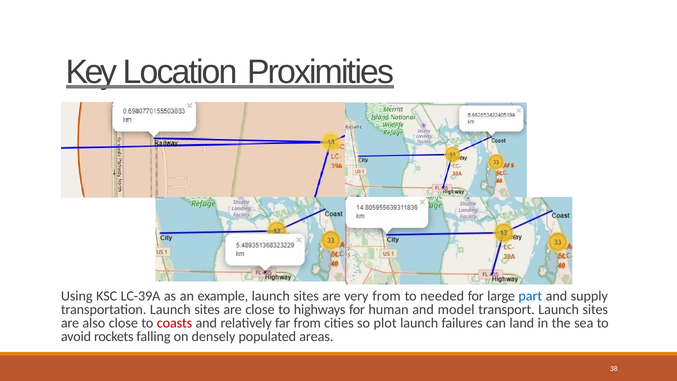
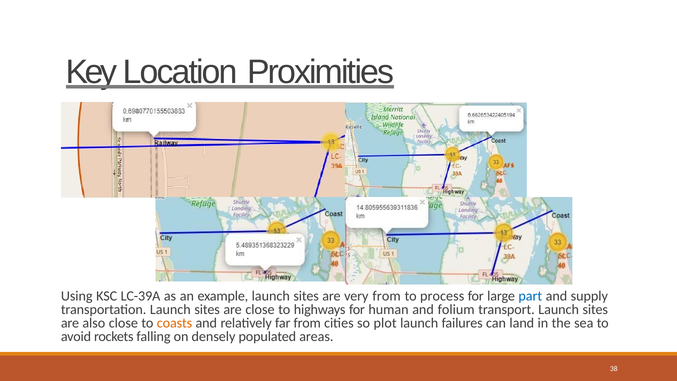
needed: needed -> process (442, 296)
model: model -> folium (456, 309)
coasts colour: red -> orange (175, 323)
